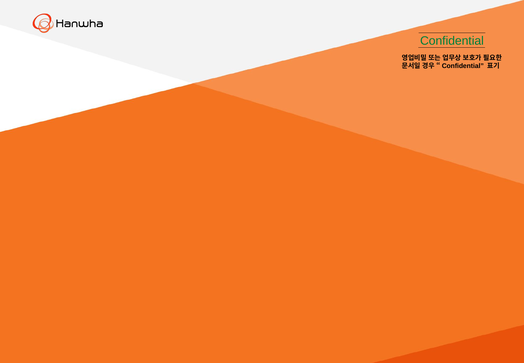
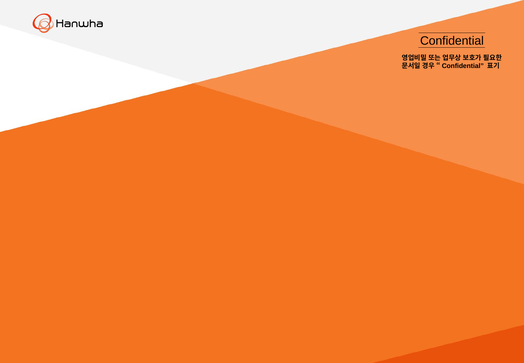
Confidential colour: green -> black (452, 41)
